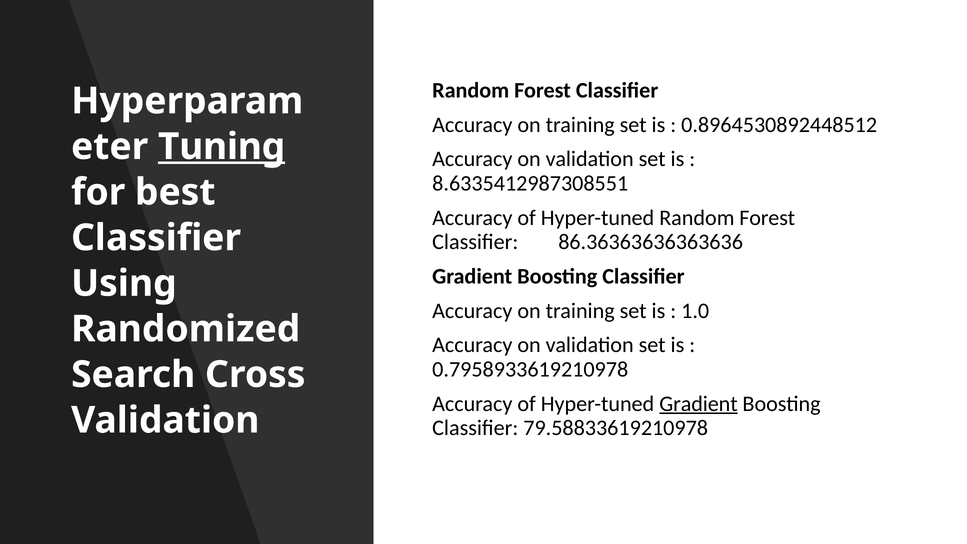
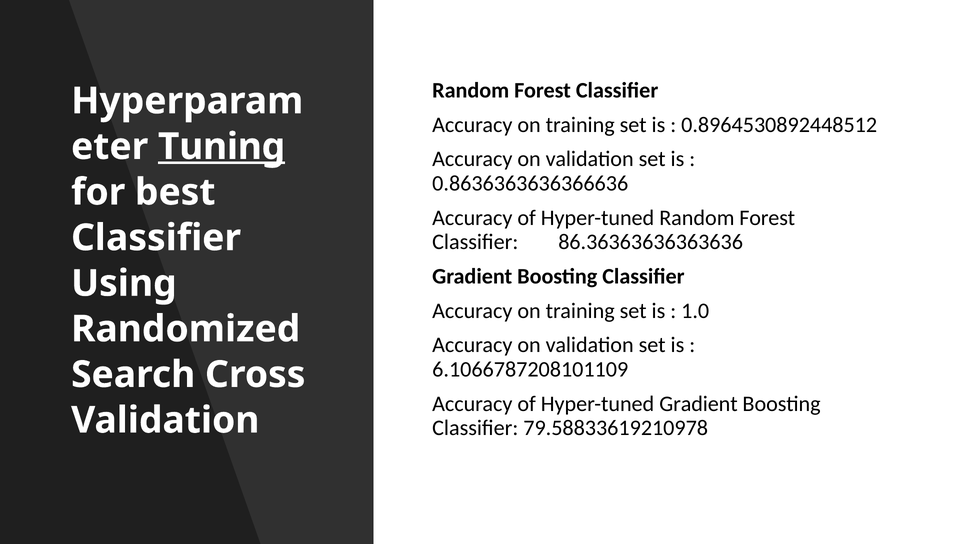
8.6335412987308551: 8.6335412987308551 -> 0.8636363636366636 (530, 183)
0.7958933619210978: 0.7958933619210978 -> 6.1066787208101109 (530, 369)
Gradient underline: present -> none (698, 404)
